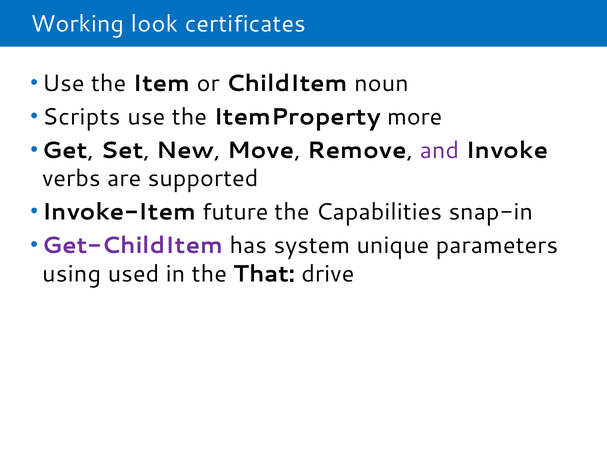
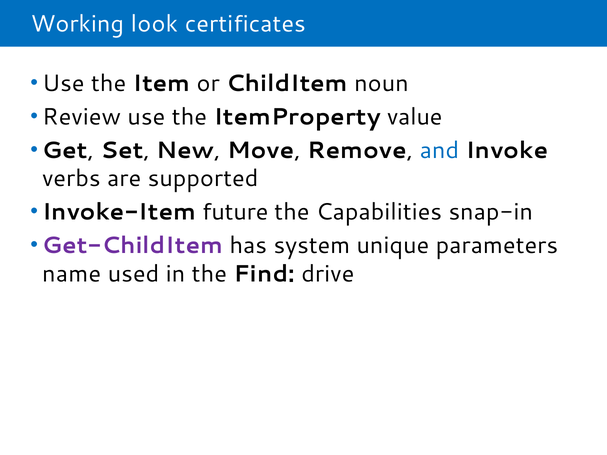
Scripts: Scripts -> Review (81, 117)
more: more -> value (415, 117)
and colour: purple -> blue (439, 150)
using: using -> name (72, 274)
That: That -> Find (264, 274)
